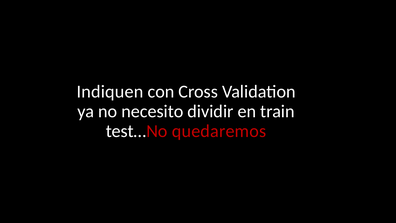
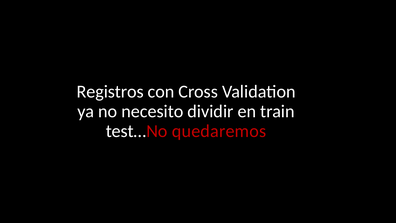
Indiquen: Indiquen -> Registros (110, 92)
